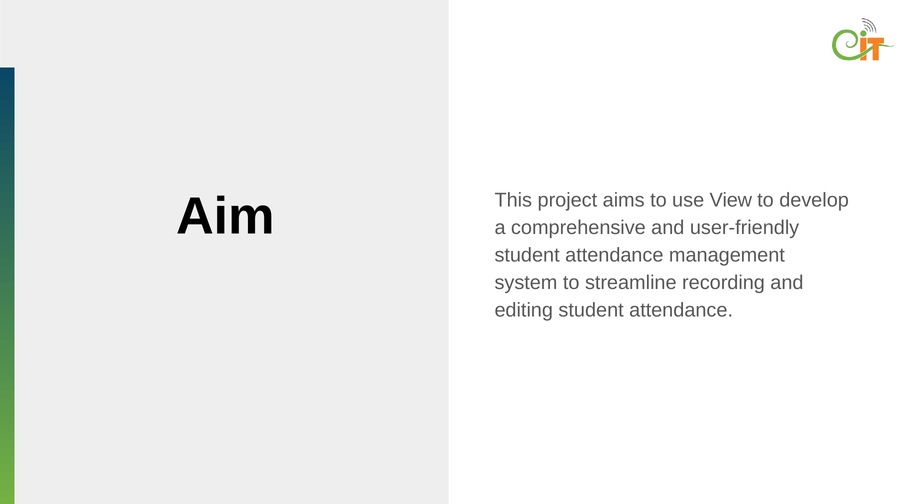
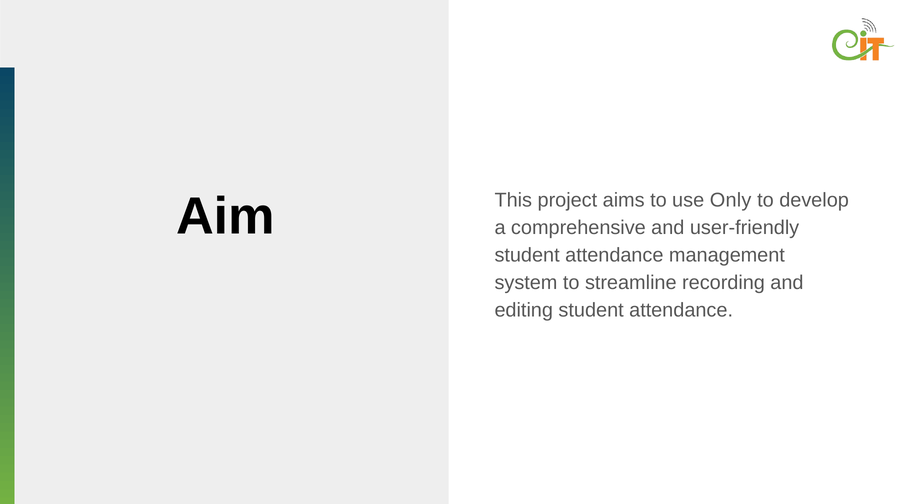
View: View -> Only (731, 201)
